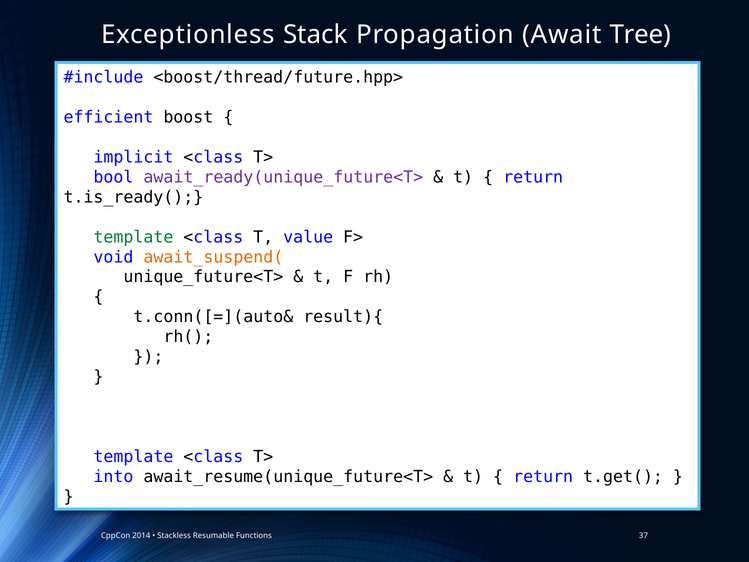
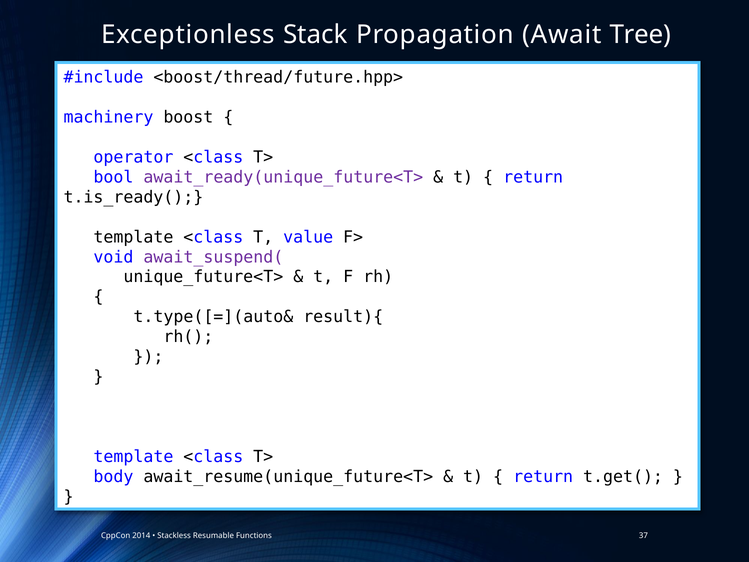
efficient: efficient -> machinery (108, 117)
implicit: implicit -> operator (133, 157)
template colour: green -> black (133, 237)
await_suspend( colour: orange -> purple (213, 257)
t.conn([=](auto&: t.conn([=](auto& -> t.type([=](auto& (213, 317)
into: into -> body (113, 476)
